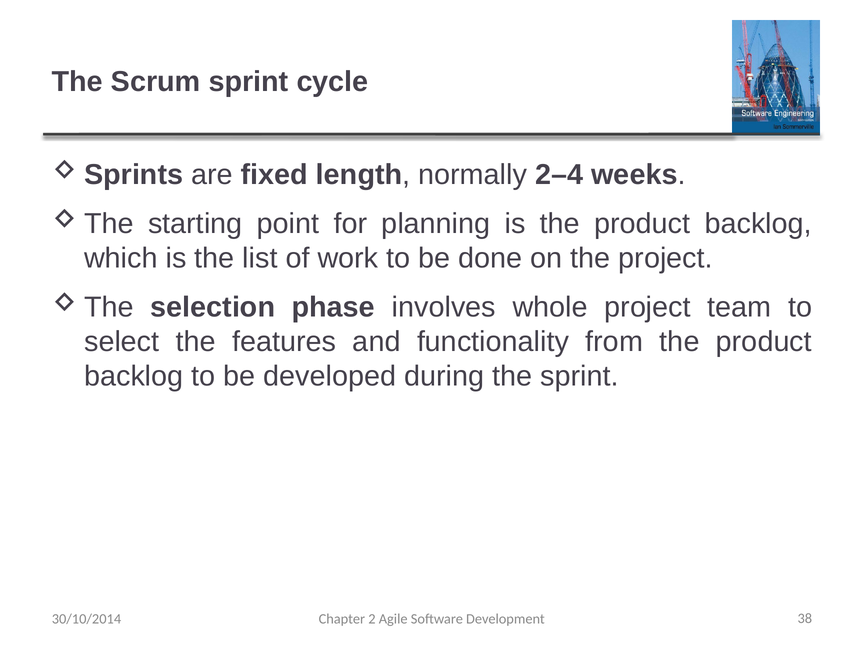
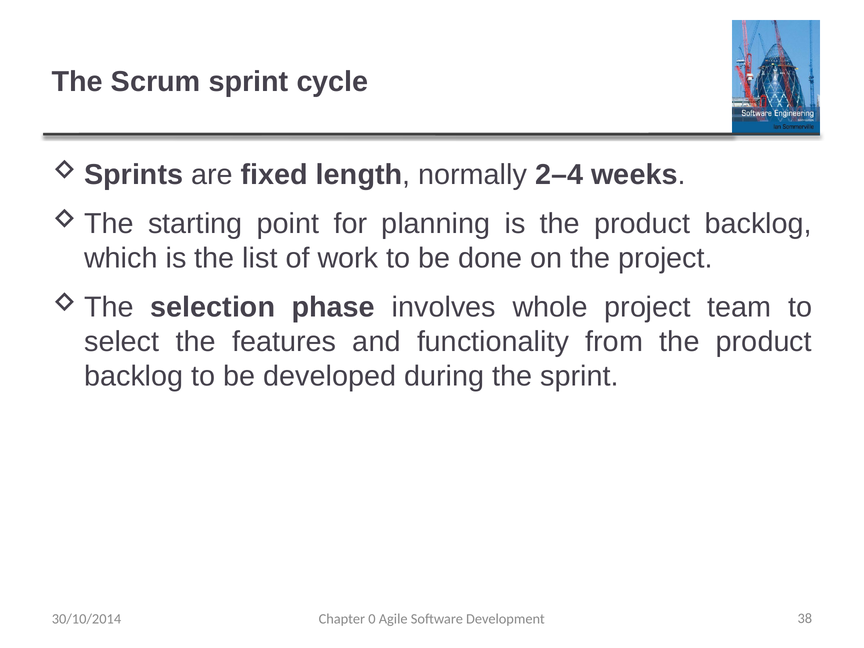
2: 2 -> 0 (372, 619)
